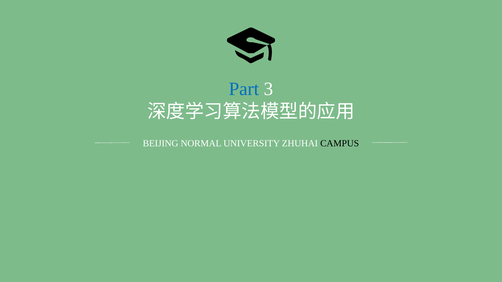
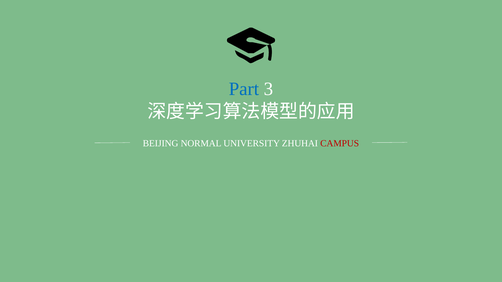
CAMPUS colour: black -> red (340, 143)
